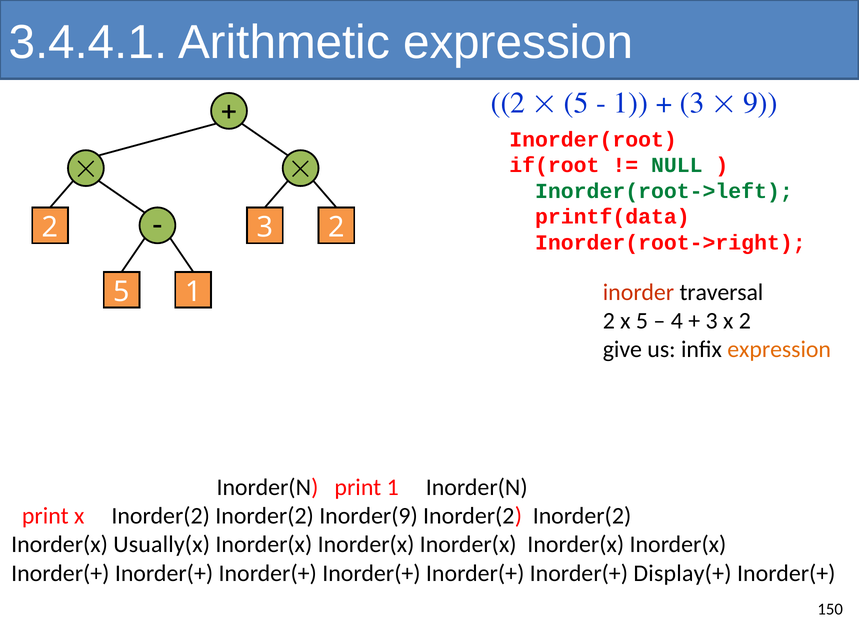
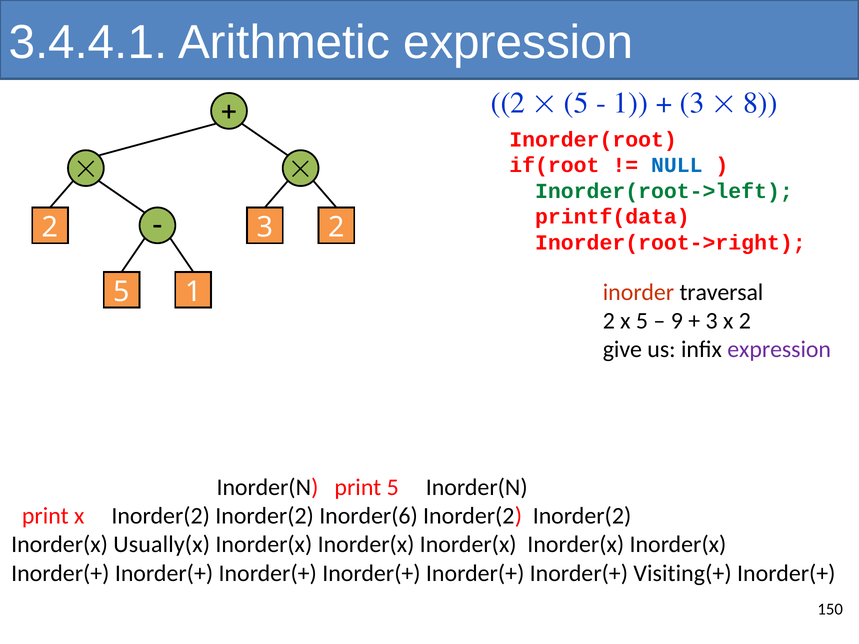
9: 9 -> 8 (760, 103)
NULL colour: green -> blue (677, 165)
4: 4 -> 9 (677, 321)
expression colour: orange -> purple (779, 350)
print 1: 1 -> 5 (393, 488)
Inorder(9: Inorder(9 -> Inorder(6 (369, 516)
Display(+: Display(+ -> Visiting(+ (683, 573)
